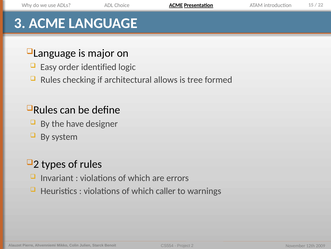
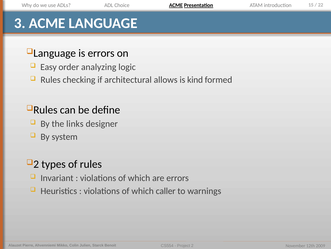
is major: major -> errors (101, 53)
identified: identified -> analyzing (99, 67)
tree: tree -> kind (195, 80)
have: have -> links (75, 123)
